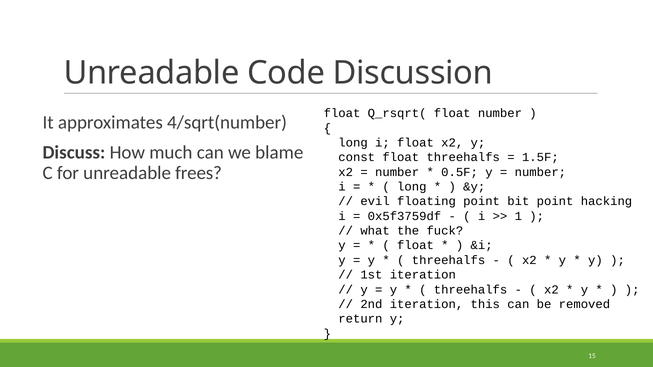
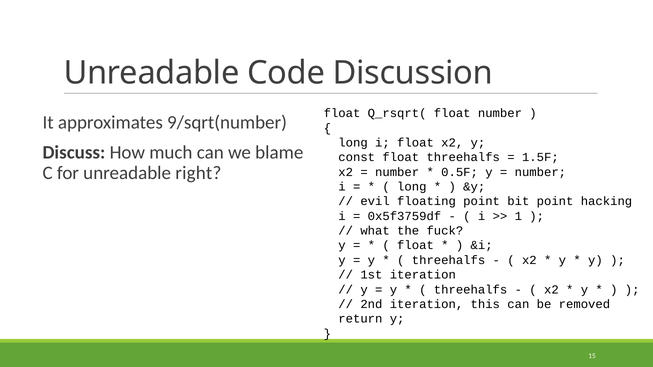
4/sqrt(number: 4/sqrt(number -> 9/sqrt(number (227, 122)
frees: frees -> right (198, 173)
